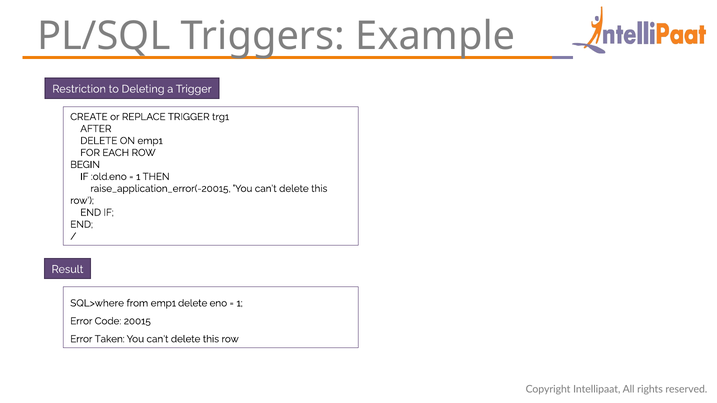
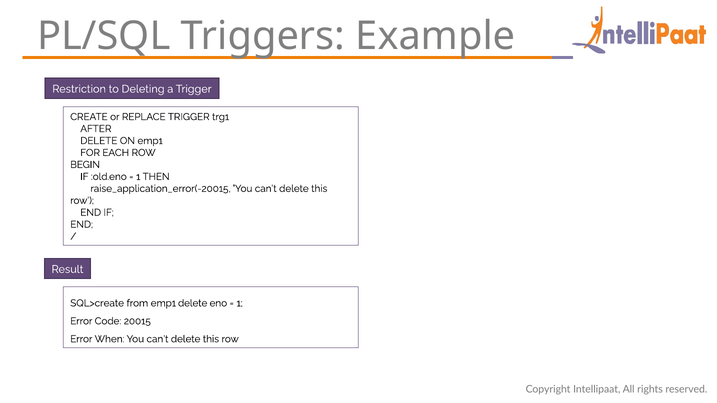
SQL>where: SQL>where -> SQL>create (97, 303)
Taken: Taken -> When (110, 339)
